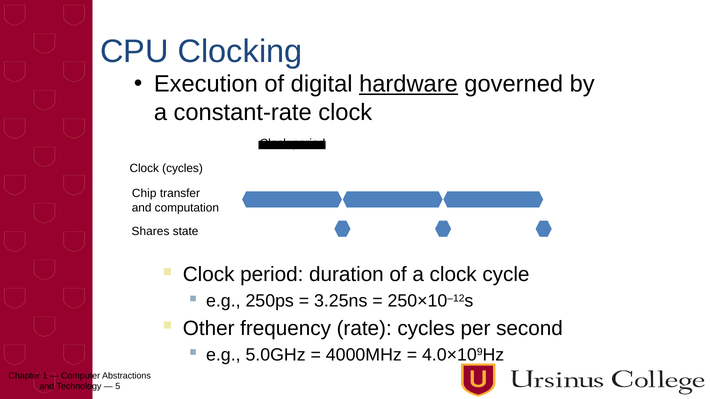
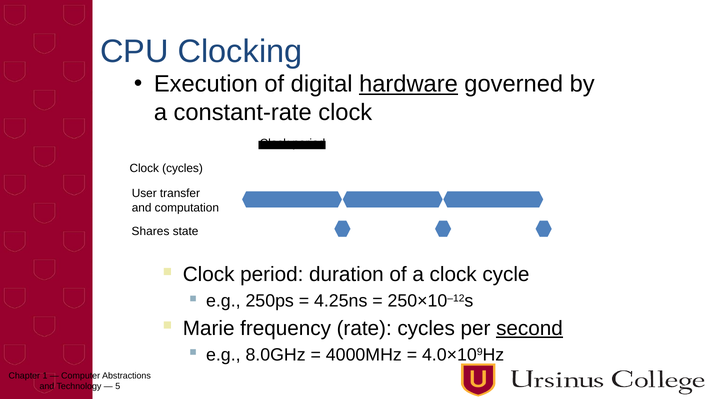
Chip: Chip -> User (144, 194)
3.25ns: 3.25ns -> 4.25ns (341, 301)
Other: Other -> Marie (209, 329)
second underline: none -> present (529, 329)
5.0GHz: 5.0GHz -> 8.0GHz (276, 355)
